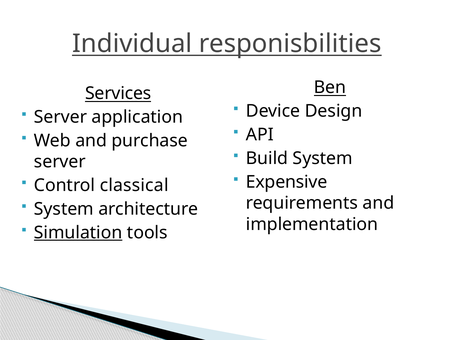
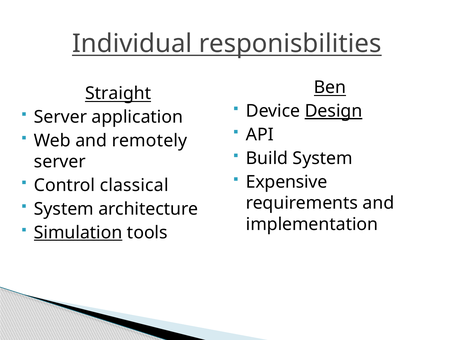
Services: Services -> Straight (118, 93)
Design underline: none -> present (334, 111)
purchase: purchase -> remotely (149, 141)
